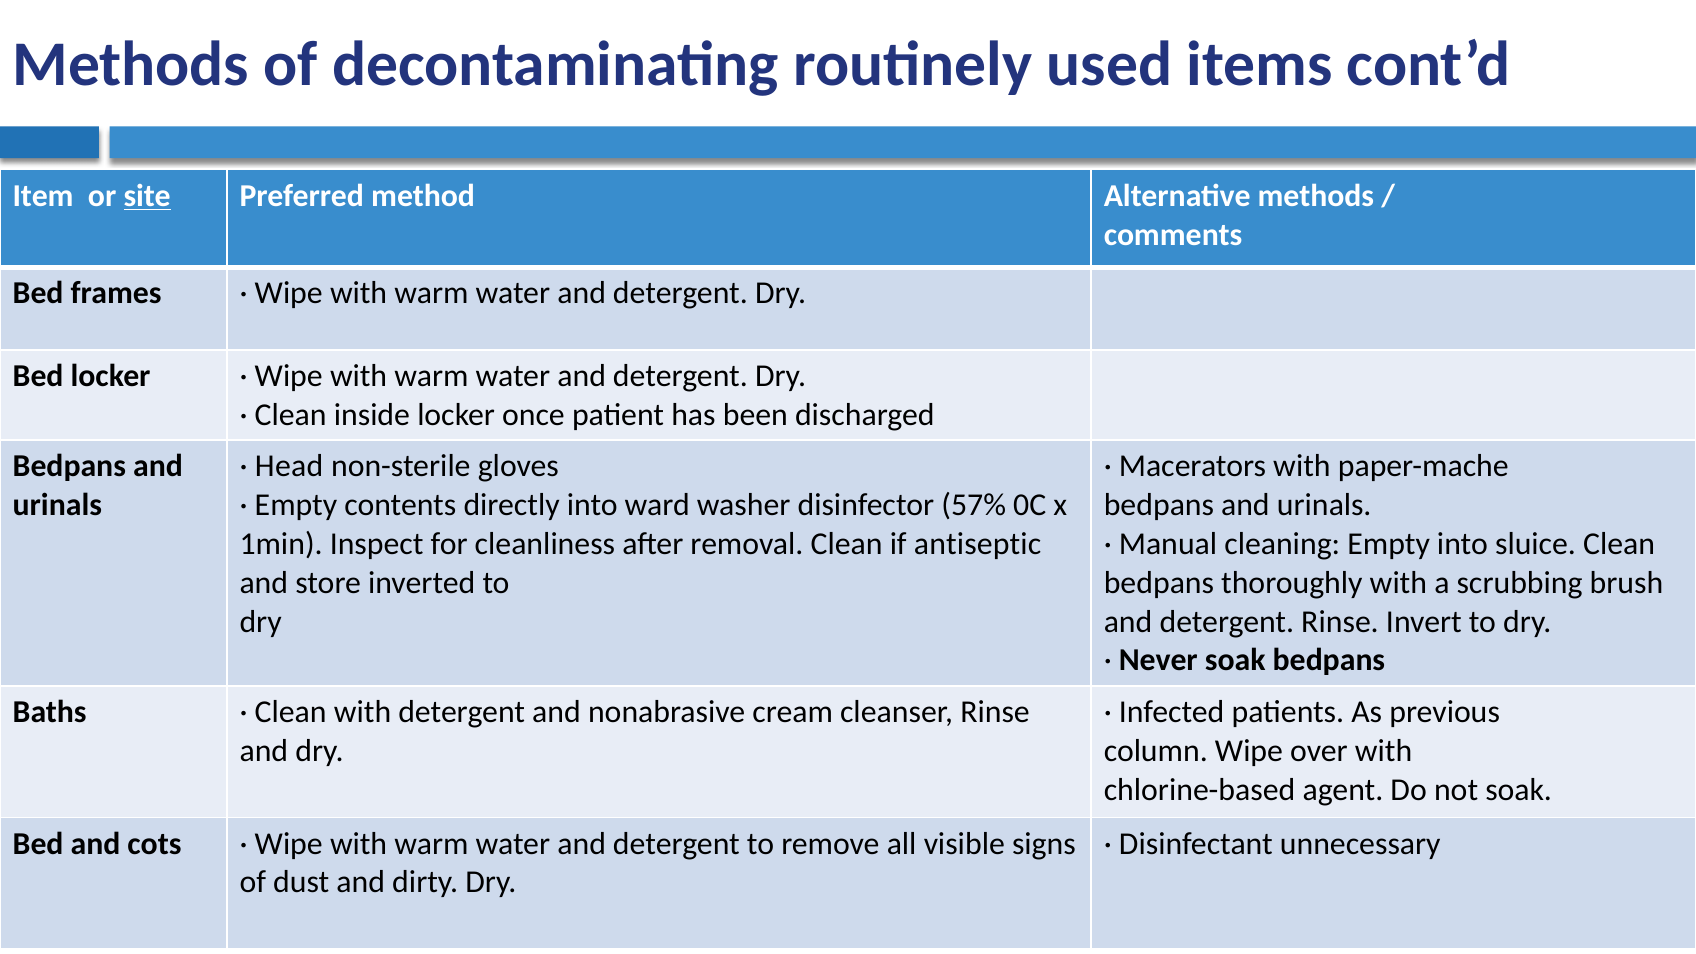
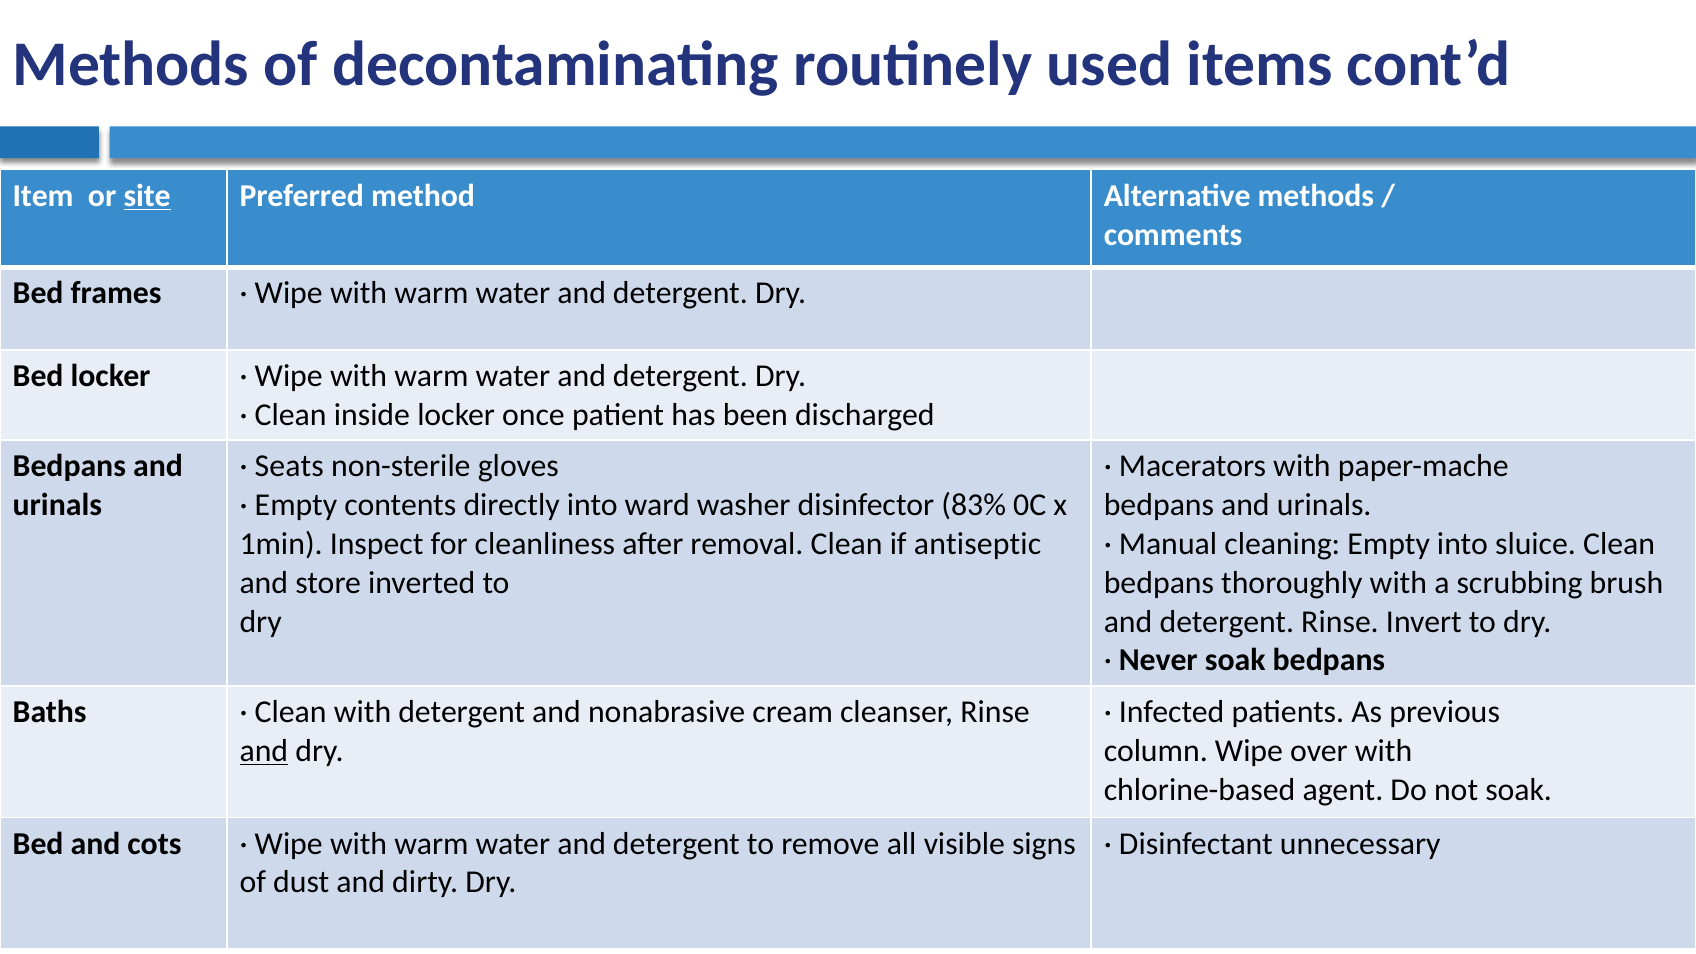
Head: Head -> Seats (289, 466)
57%: 57% -> 83% (974, 505)
and underline: none -> present (264, 751)
